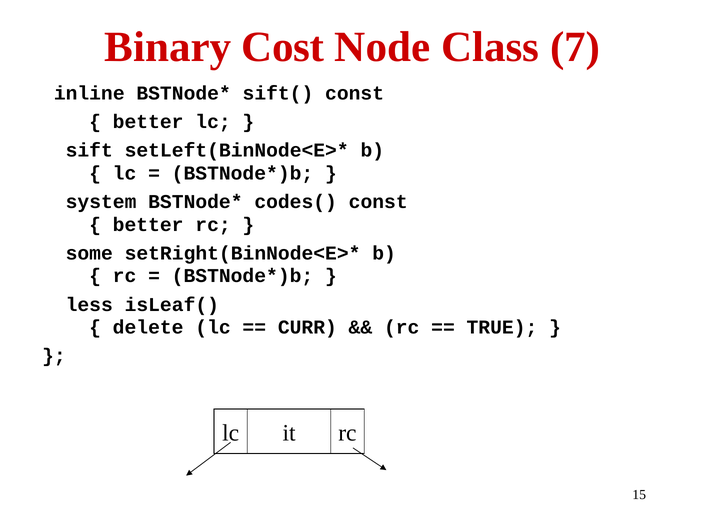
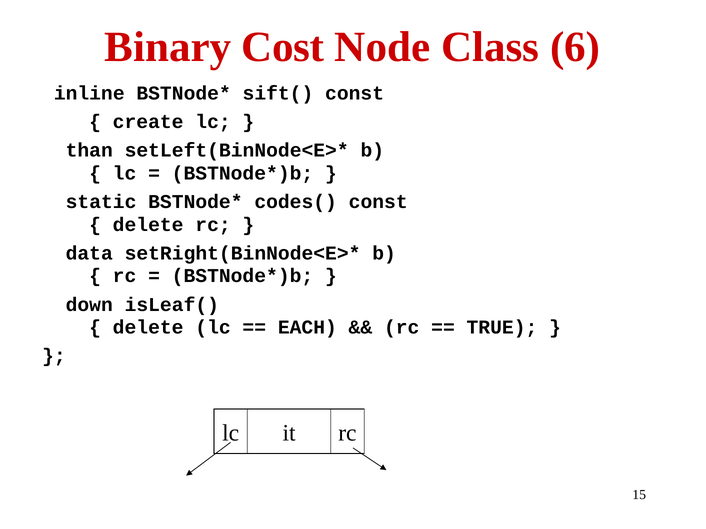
7: 7 -> 6 (575, 47)
better: better -> create (148, 122)
sift: sift -> than (89, 151)
system: system -> static (101, 202)
better: better -> delete (148, 225)
some: some -> data (89, 253)
less: less -> down (89, 305)
CURR: CURR -> EACH (307, 328)
